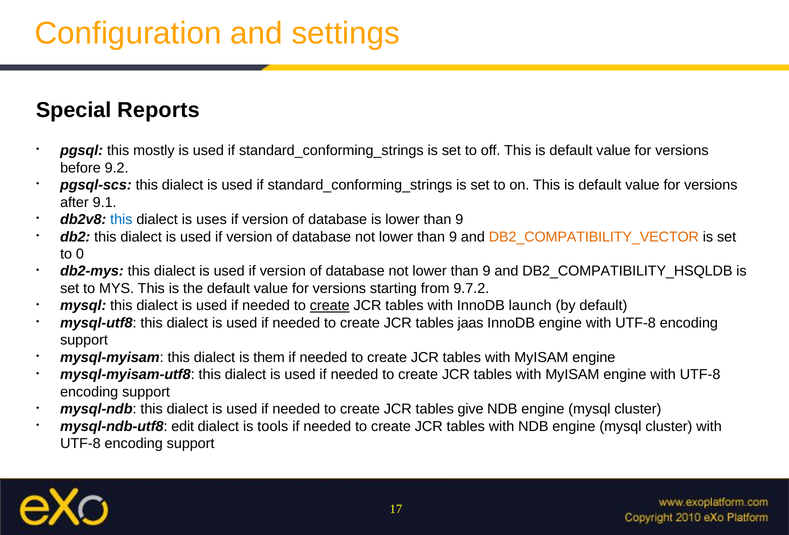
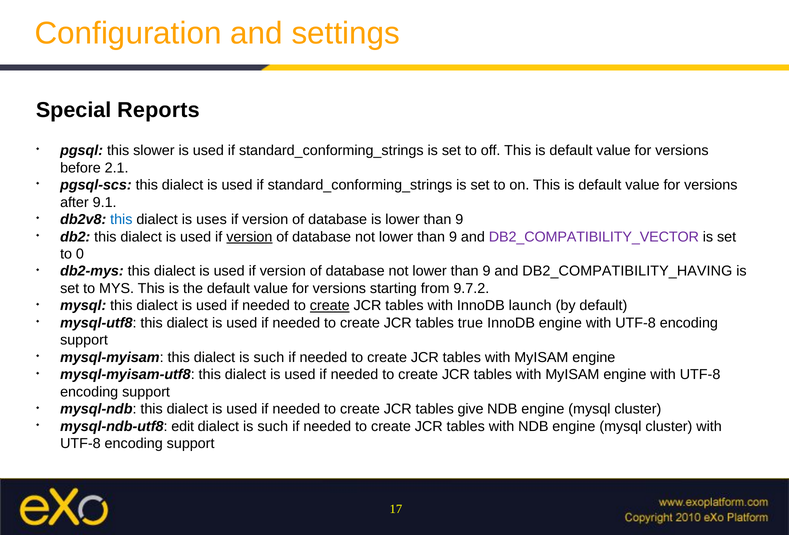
mostly: mostly -> slower (154, 150)
9.2: 9.2 -> 2.1 (117, 168)
version underline: none -> present (249, 237)
DB2_COMPATIBILITY_VECTOR colour: orange -> purple (594, 237)
DB2_COMPATIBILITY_HSQLDB: DB2_COMPATIBILITY_HSQLDB -> DB2_COMPATIBILITY_HAVING (627, 271)
jaas: jaas -> true (470, 323)
this dialect is them: them -> such (269, 357)
tools: tools -> such (273, 426)
